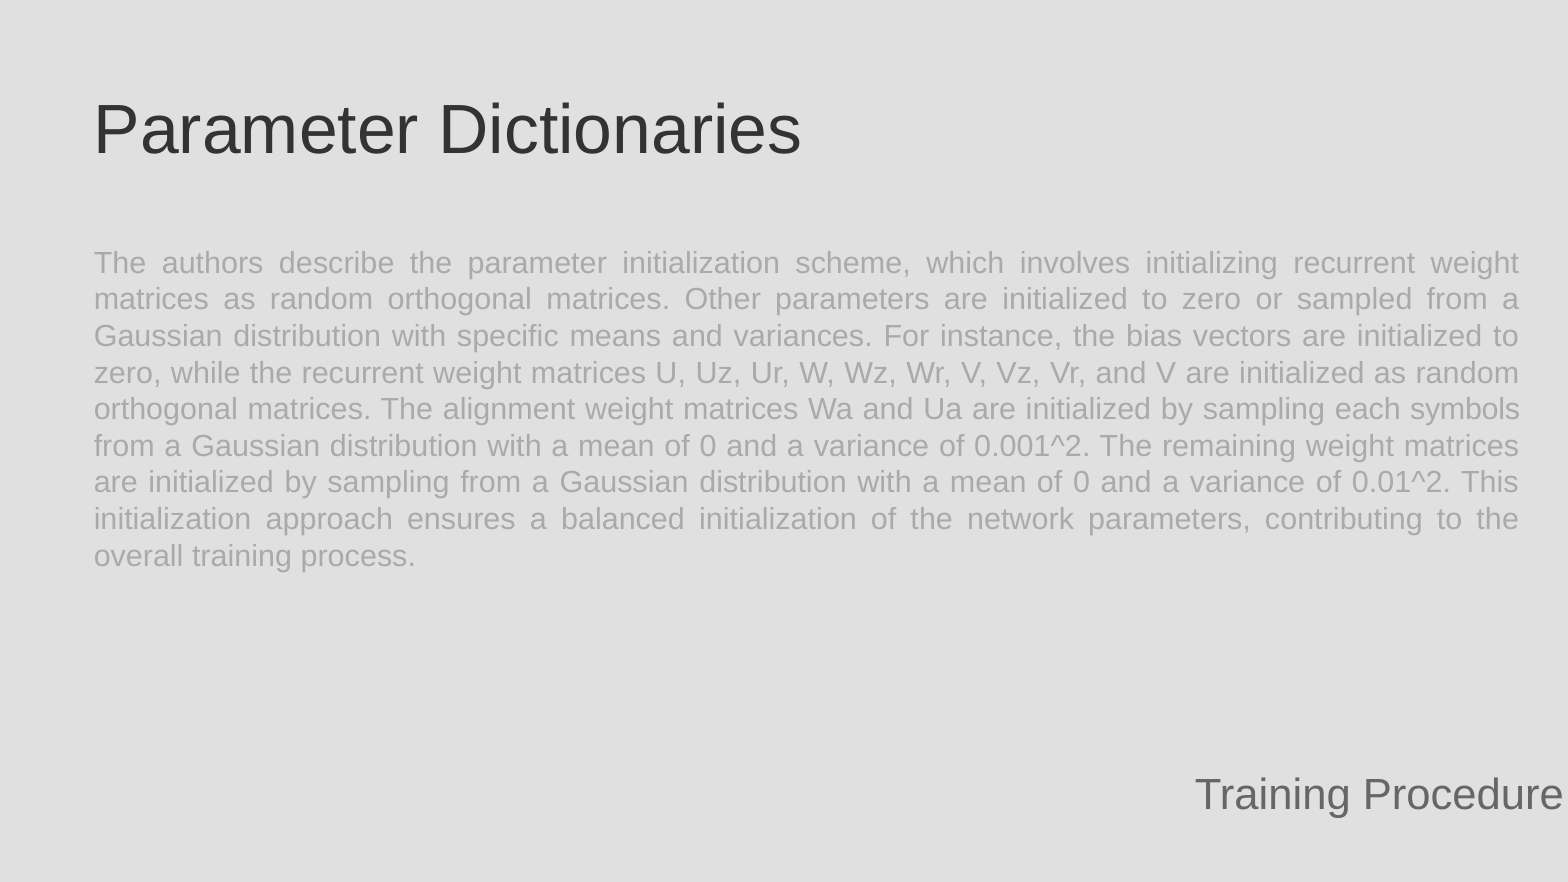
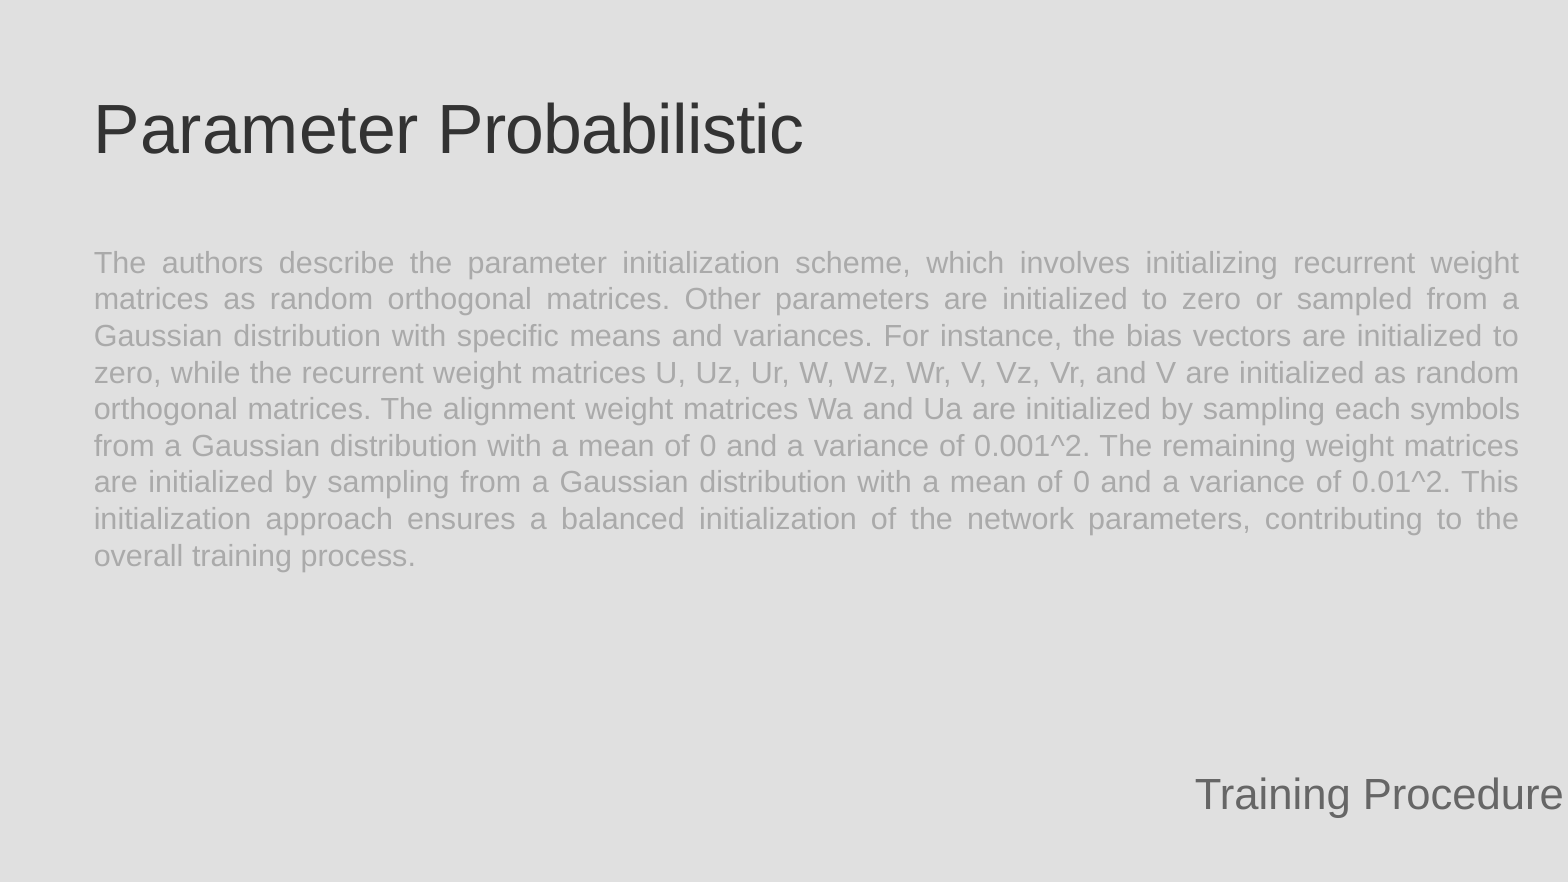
Dictionaries: Dictionaries -> Probabilistic (621, 130)
